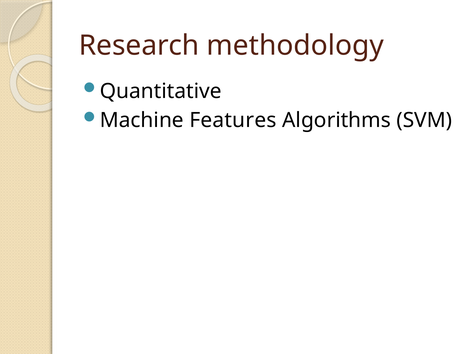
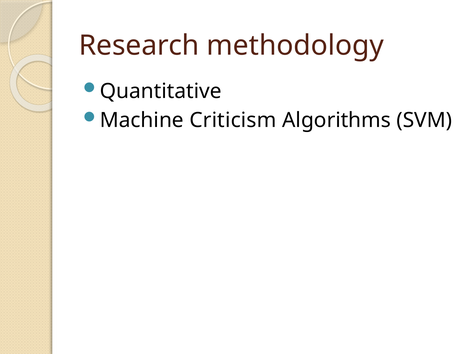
Features: Features -> Criticism (233, 120)
